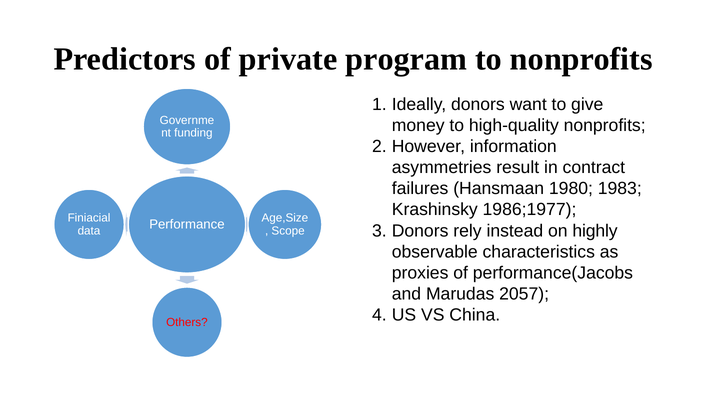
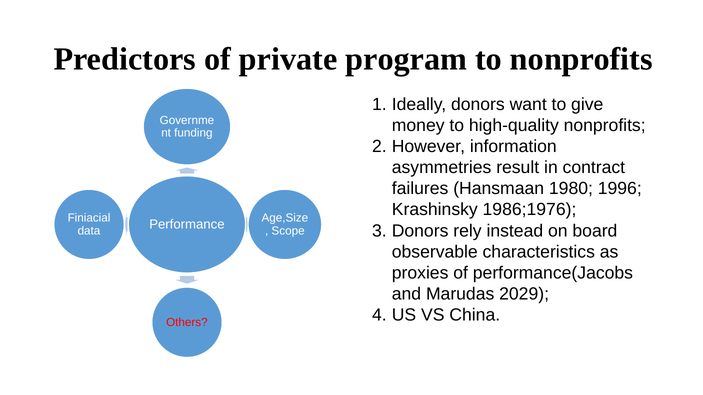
1983: 1983 -> 1996 (620, 189)
1986;1977: 1986;1977 -> 1986;1976 (529, 210)
highly: highly -> board (595, 231)
2057: 2057 -> 2029 (524, 294)
